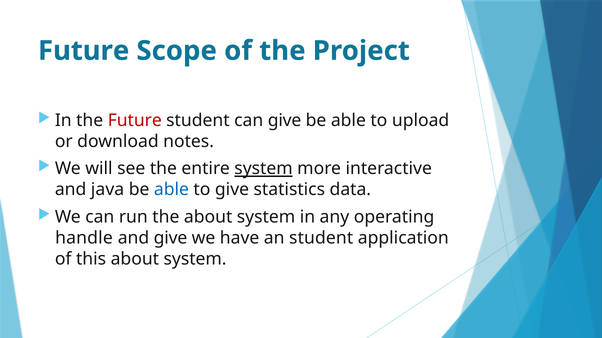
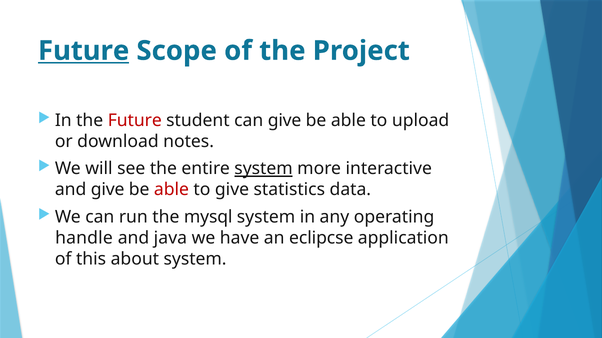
Future underline: none -> present (84, 51)
and java: java -> give (108, 190)
able colour: blue -> red (171, 190)
the about: about -> mysql (208, 217)
and give: give -> java (170, 238)
an student: student -> eclipcse (321, 238)
